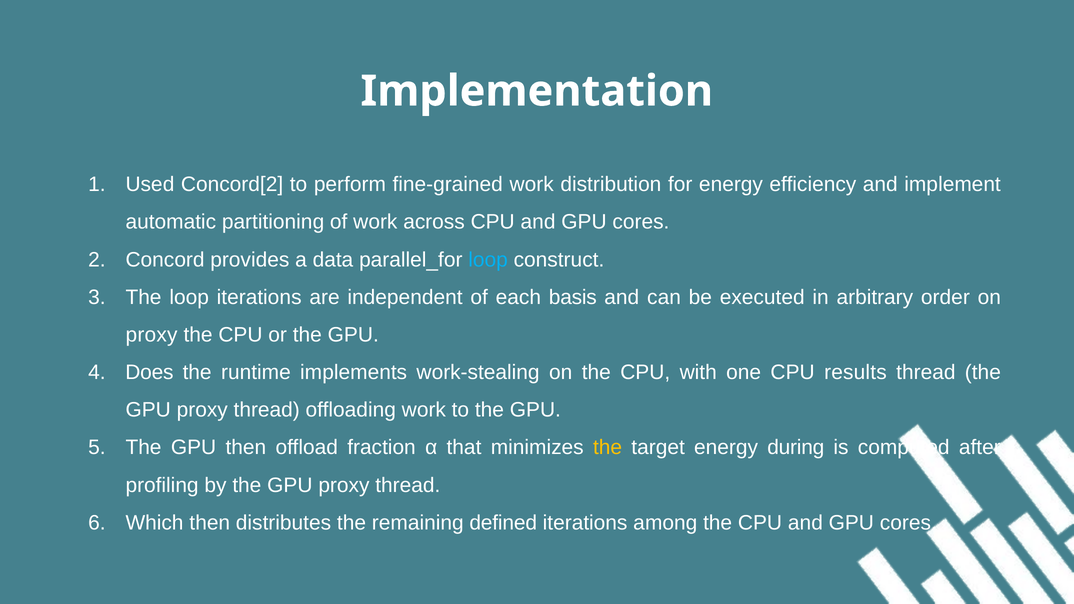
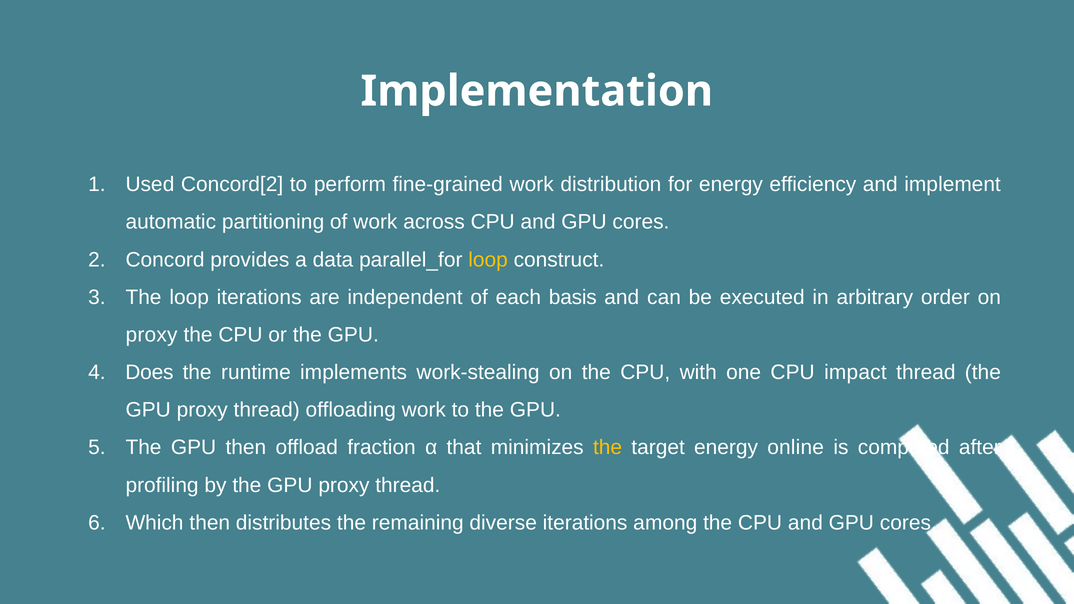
loop colour: light blue -> yellow (488, 260)
results: results -> impact (855, 373)
during: during -> online (796, 448)
defined: defined -> diverse (503, 523)
